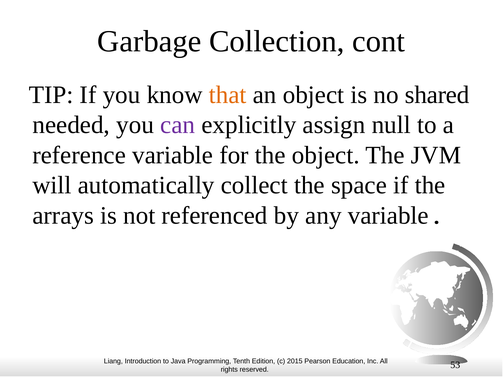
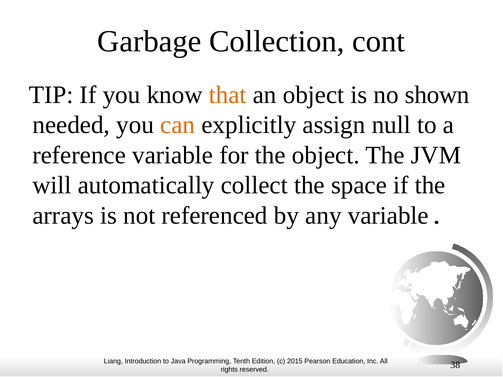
shared: shared -> shown (437, 95)
can colour: purple -> orange (178, 125)
53: 53 -> 38 (455, 365)
